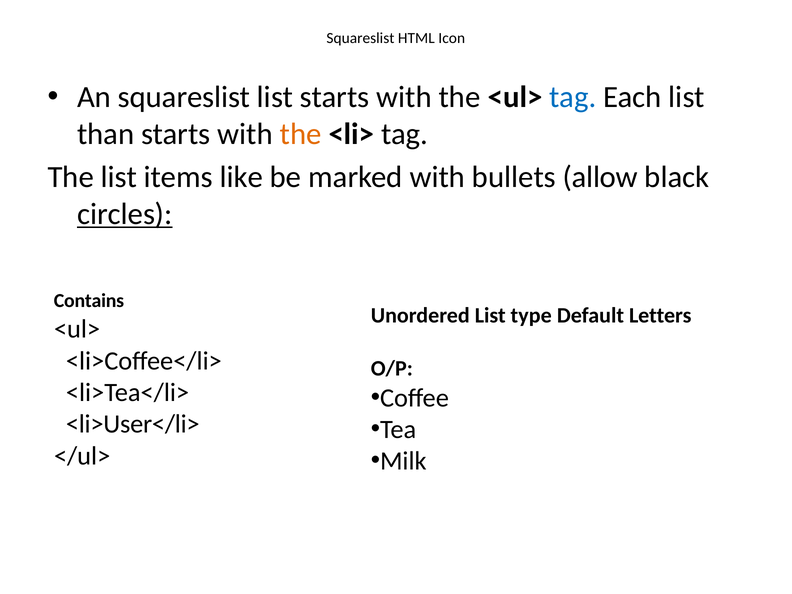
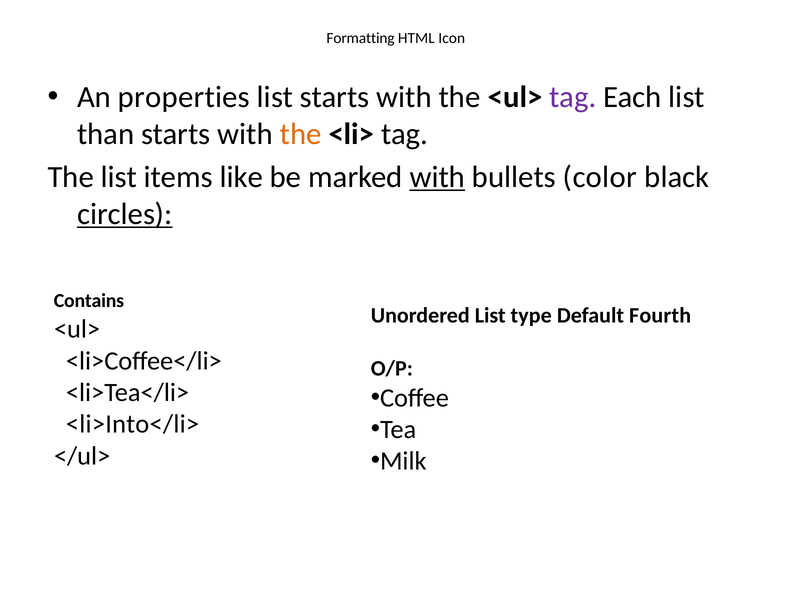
Squareslist: Squareslist -> Formatting (361, 38)
An squareslist: squareslist -> properties (184, 97)
tag colour: blue -> purple (573, 97)
with underline: none -> present (437, 177)
allow: allow -> color (600, 177)
Letters: Letters -> Fourth (660, 316)
<li>User</li>: <li>User</li> -> <li>Into</li> (133, 424)
